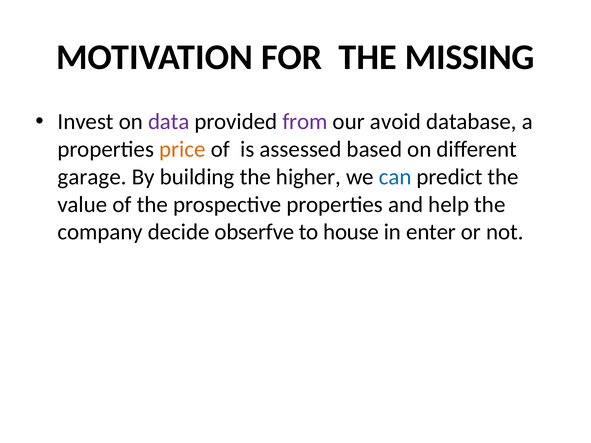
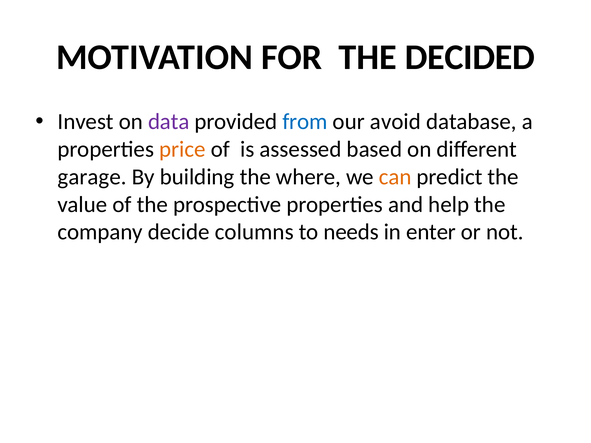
MISSING: MISSING -> DECIDED (470, 57)
from colour: purple -> blue (305, 122)
higher: higher -> where (308, 177)
can colour: blue -> orange (395, 177)
obserfve: obserfve -> columns (254, 232)
house: house -> needs (351, 232)
